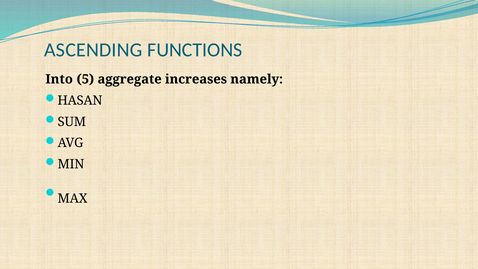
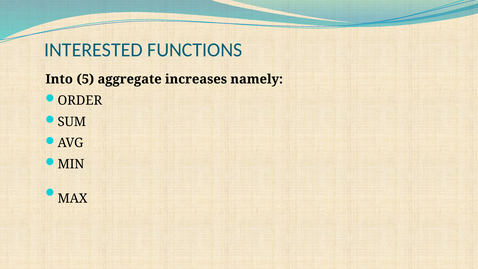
ASCENDING: ASCENDING -> INTERESTED (93, 50)
HASAN: HASAN -> ORDER (80, 100)
